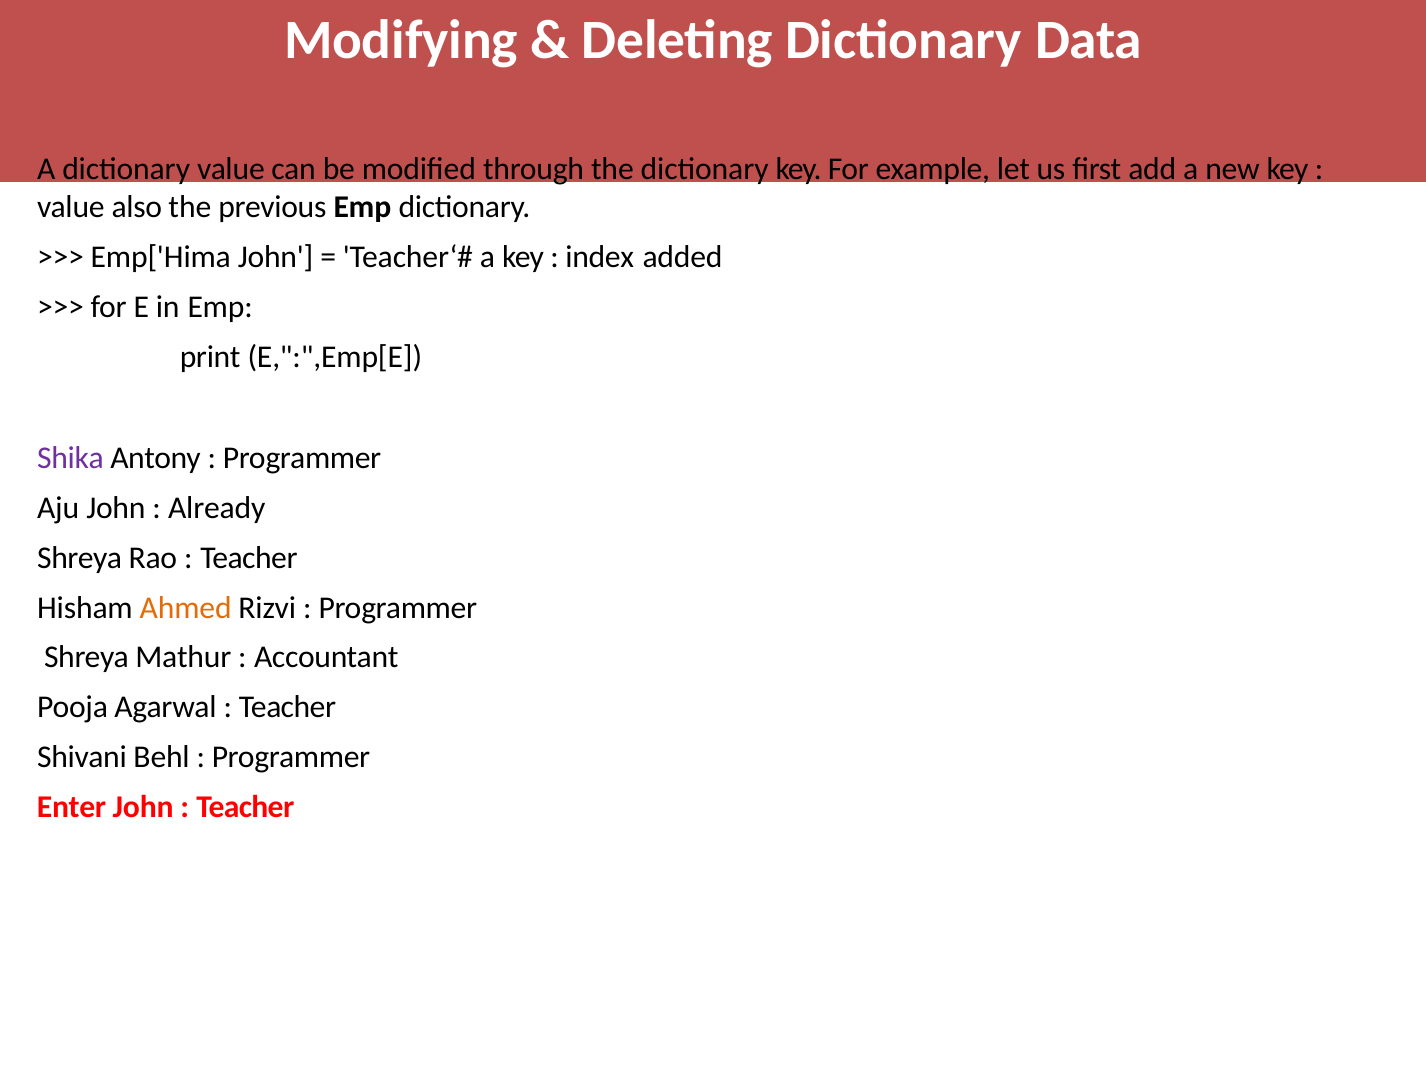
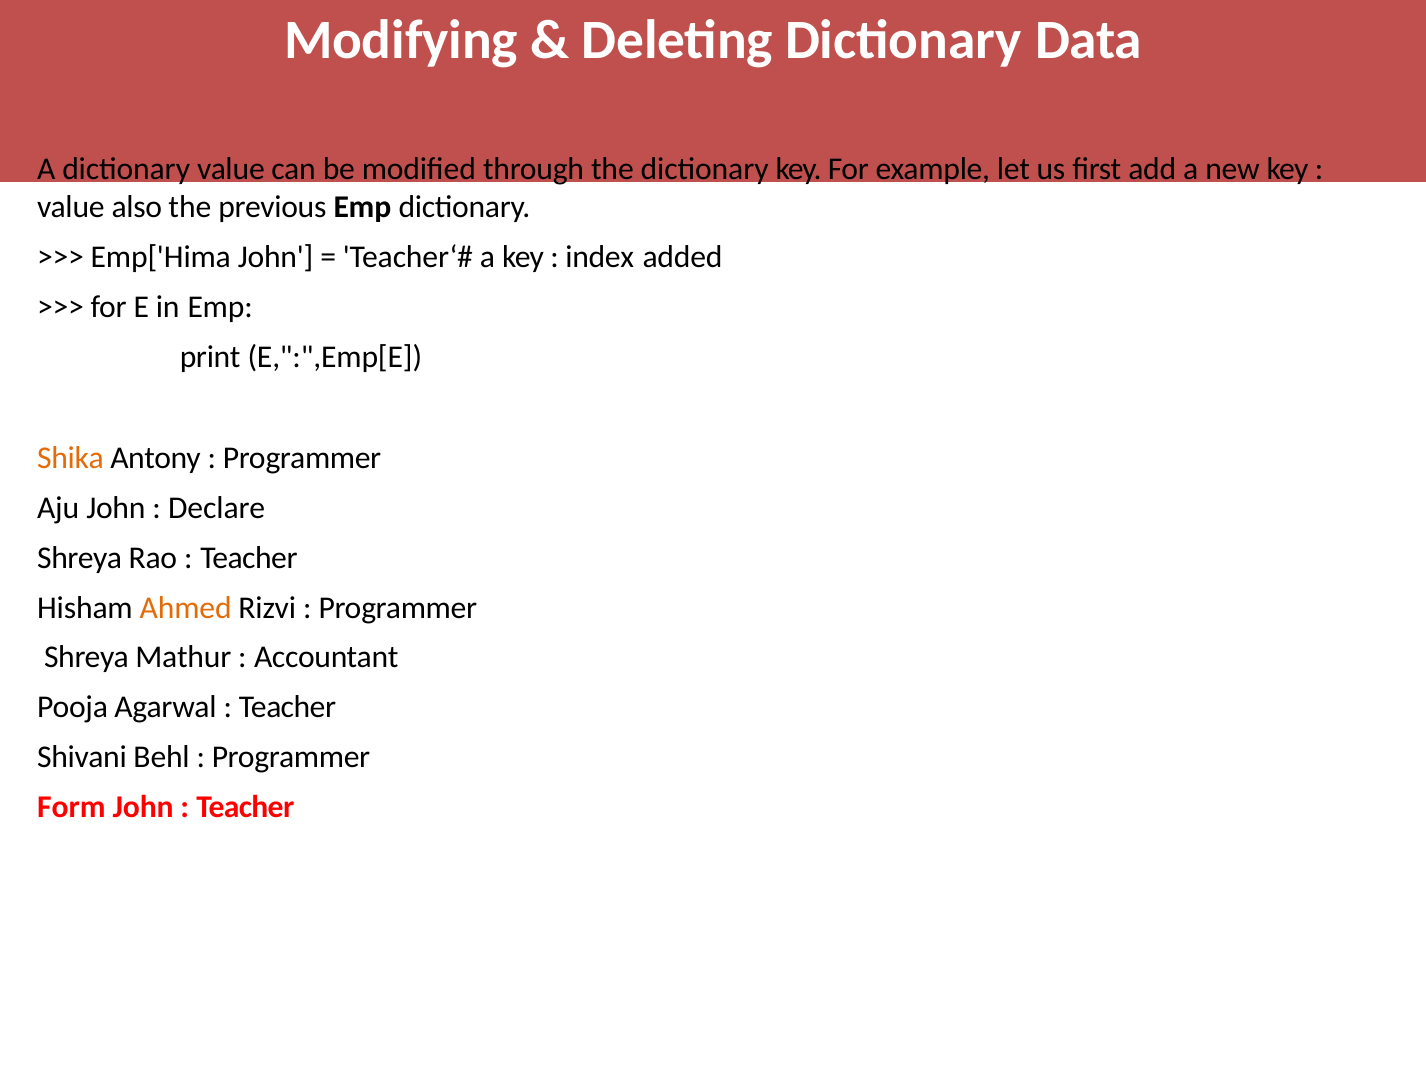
Shika colour: purple -> orange (70, 459)
Already: Already -> Declare (217, 508)
Enter: Enter -> Form (71, 807)
